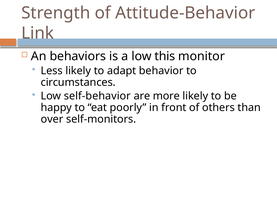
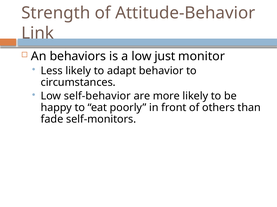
this: this -> just (165, 56)
over: over -> fade (52, 120)
